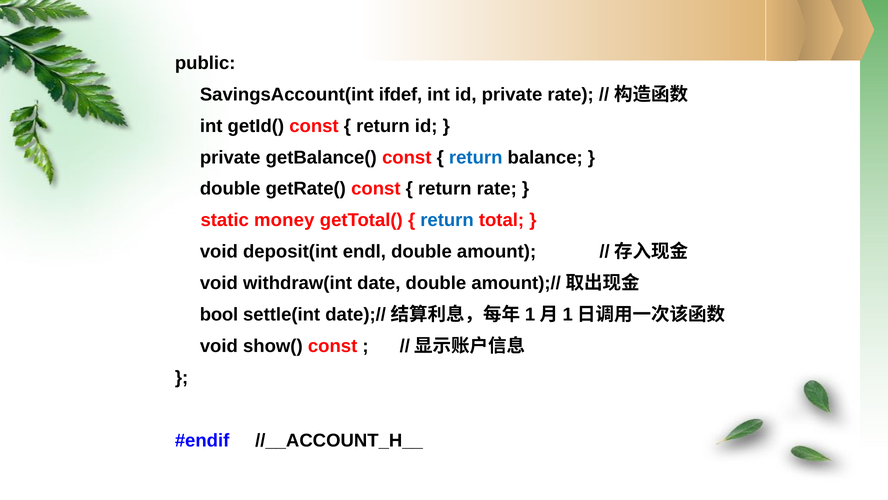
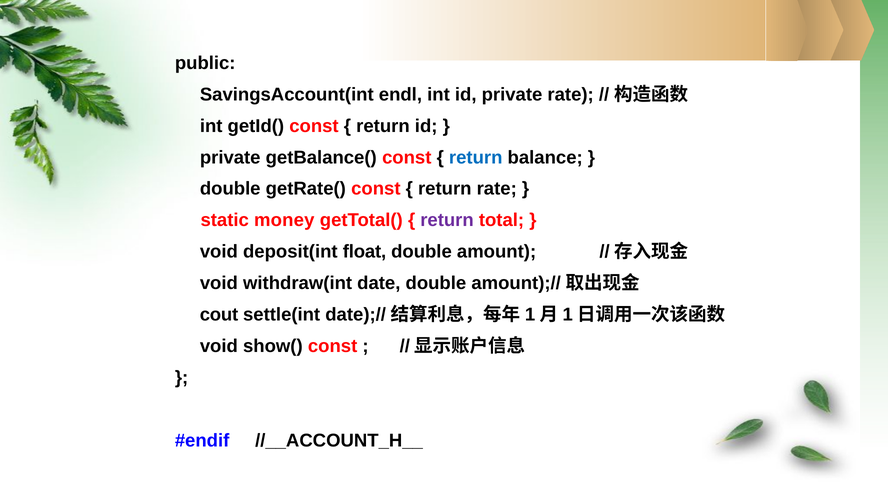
ifdef: ifdef -> endl (400, 94)
return colour: blue -> purple (447, 220)
endl: endl -> float (364, 252)
bool: bool -> cout (219, 314)
